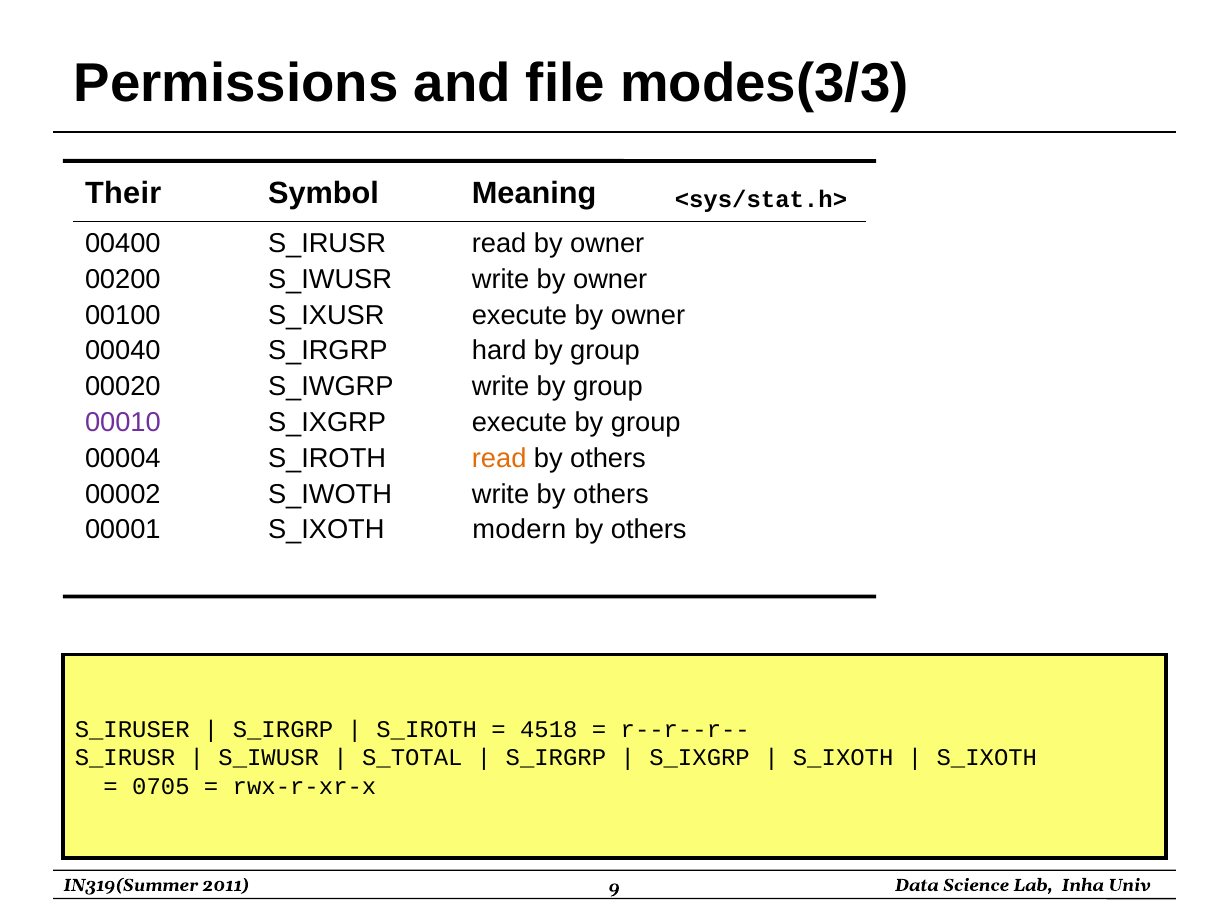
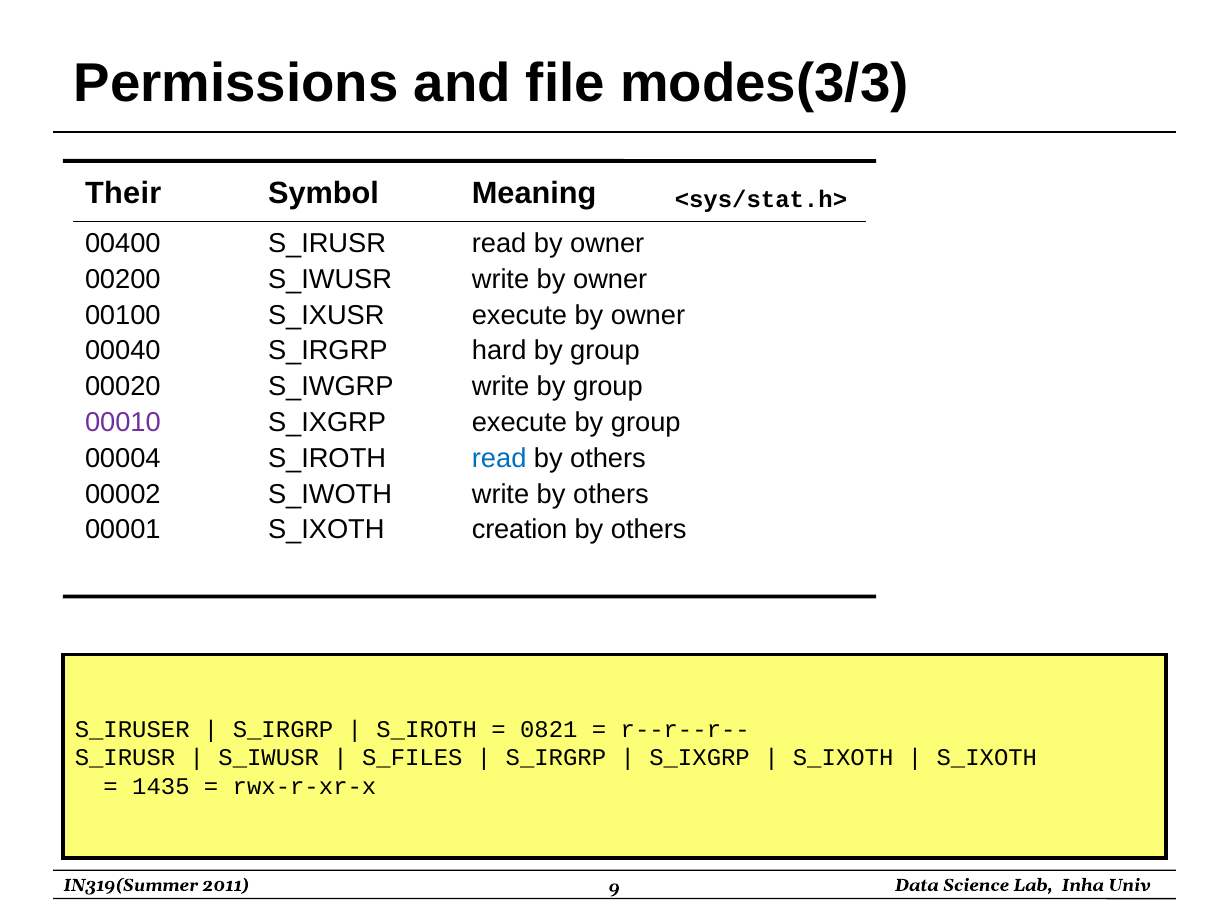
read colour: orange -> blue (499, 458)
modern: modern -> creation (520, 530)
4518: 4518 -> 0821 (549, 729)
S_TOTAL: S_TOTAL -> S_FILES (412, 758)
0705: 0705 -> 1435 (161, 786)
